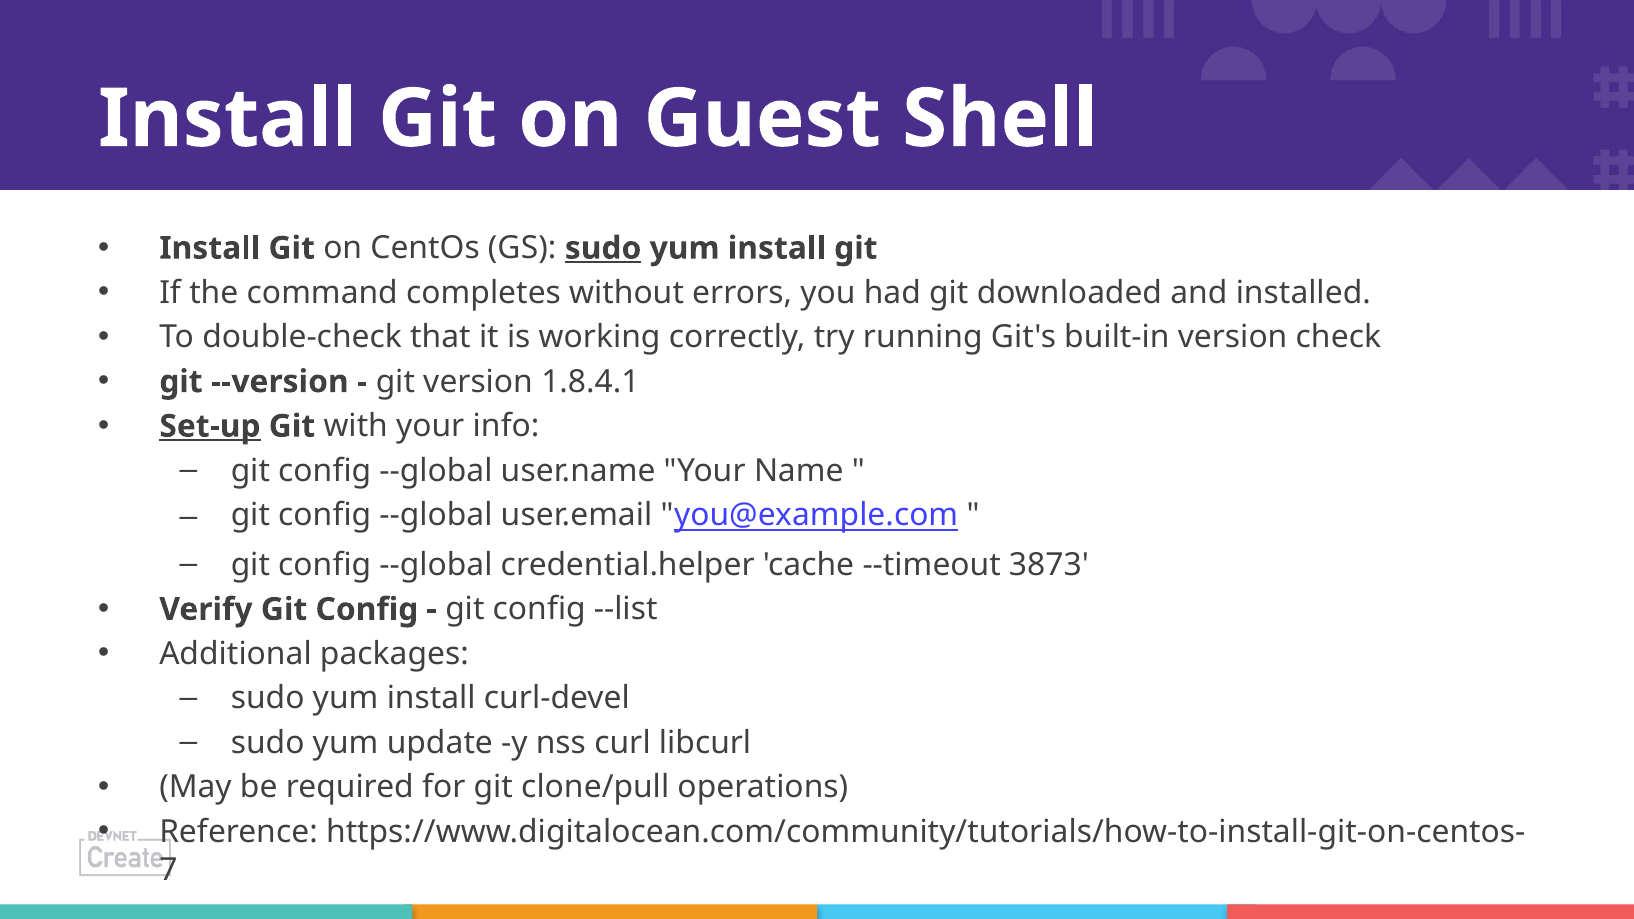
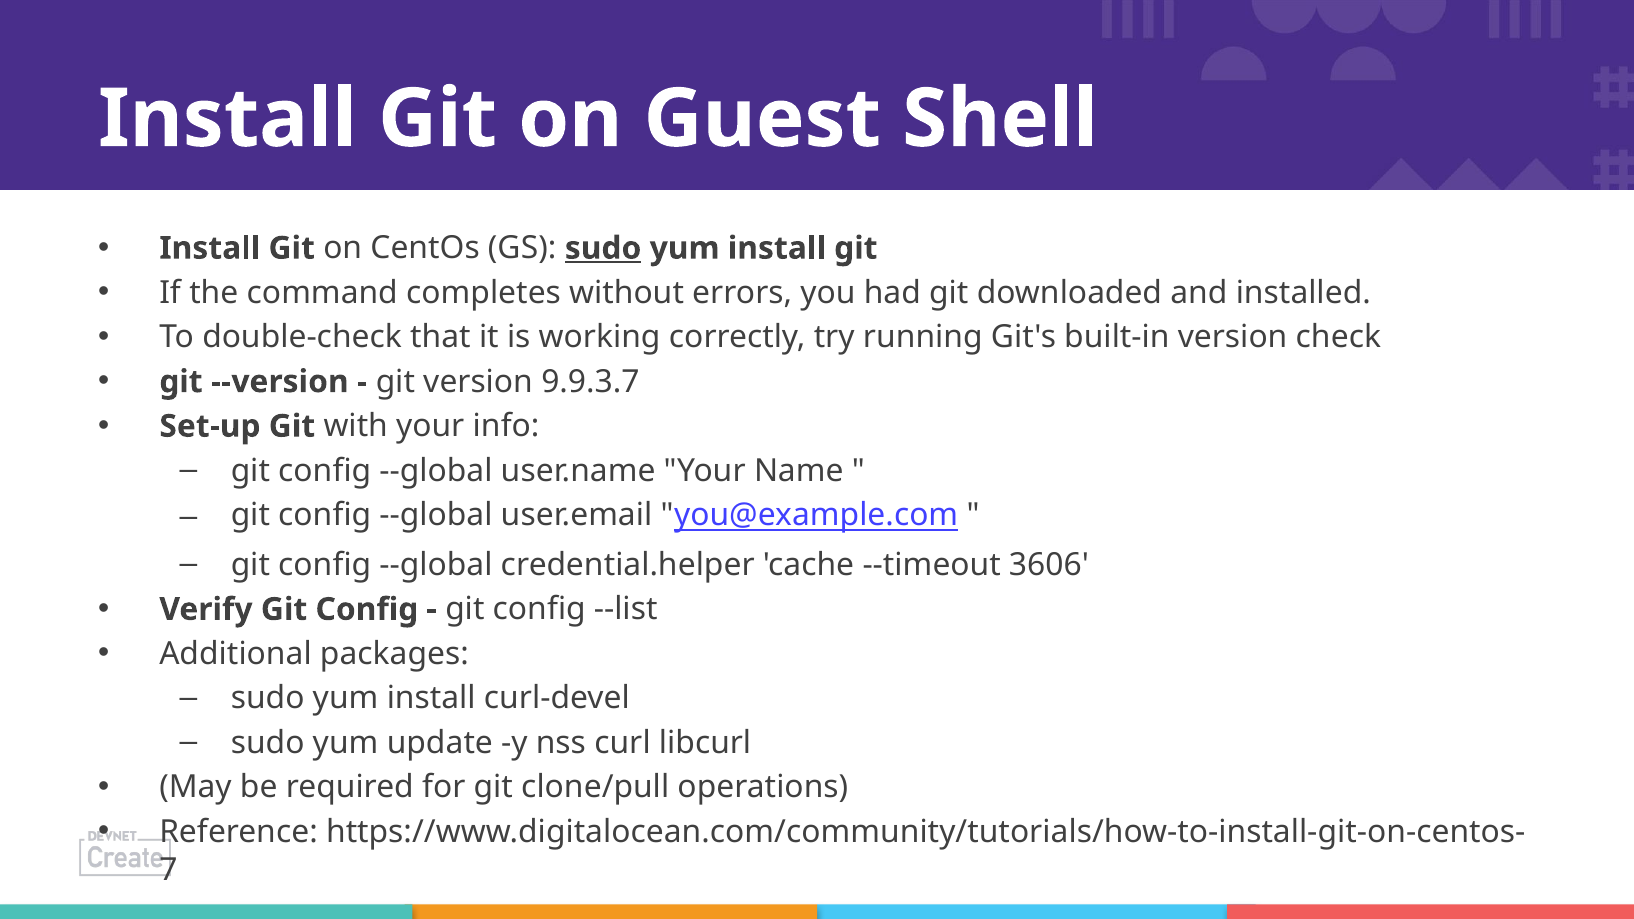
1.8.4.1: 1.8.4.1 -> 9.9.3.7 (590, 382)
Set-up underline: present -> none (210, 426)
3873: 3873 -> 3606 (1049, 565)
